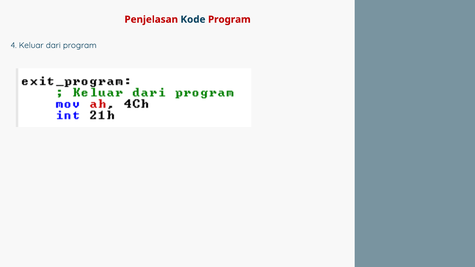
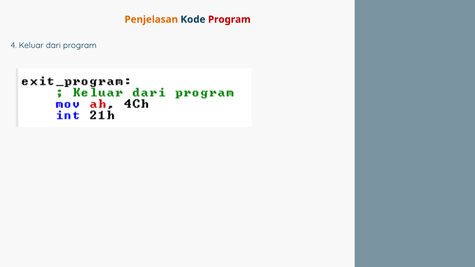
Penjelasan colour: red -> orange (151, 19)
